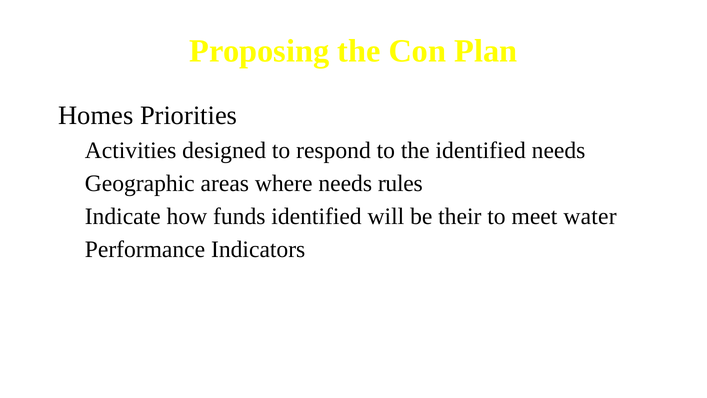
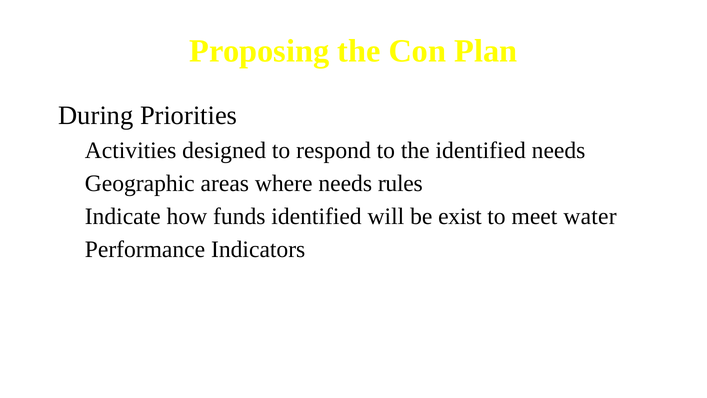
Homes: Homes -> During (96, 116)
their: their -> exist (460, 216)
